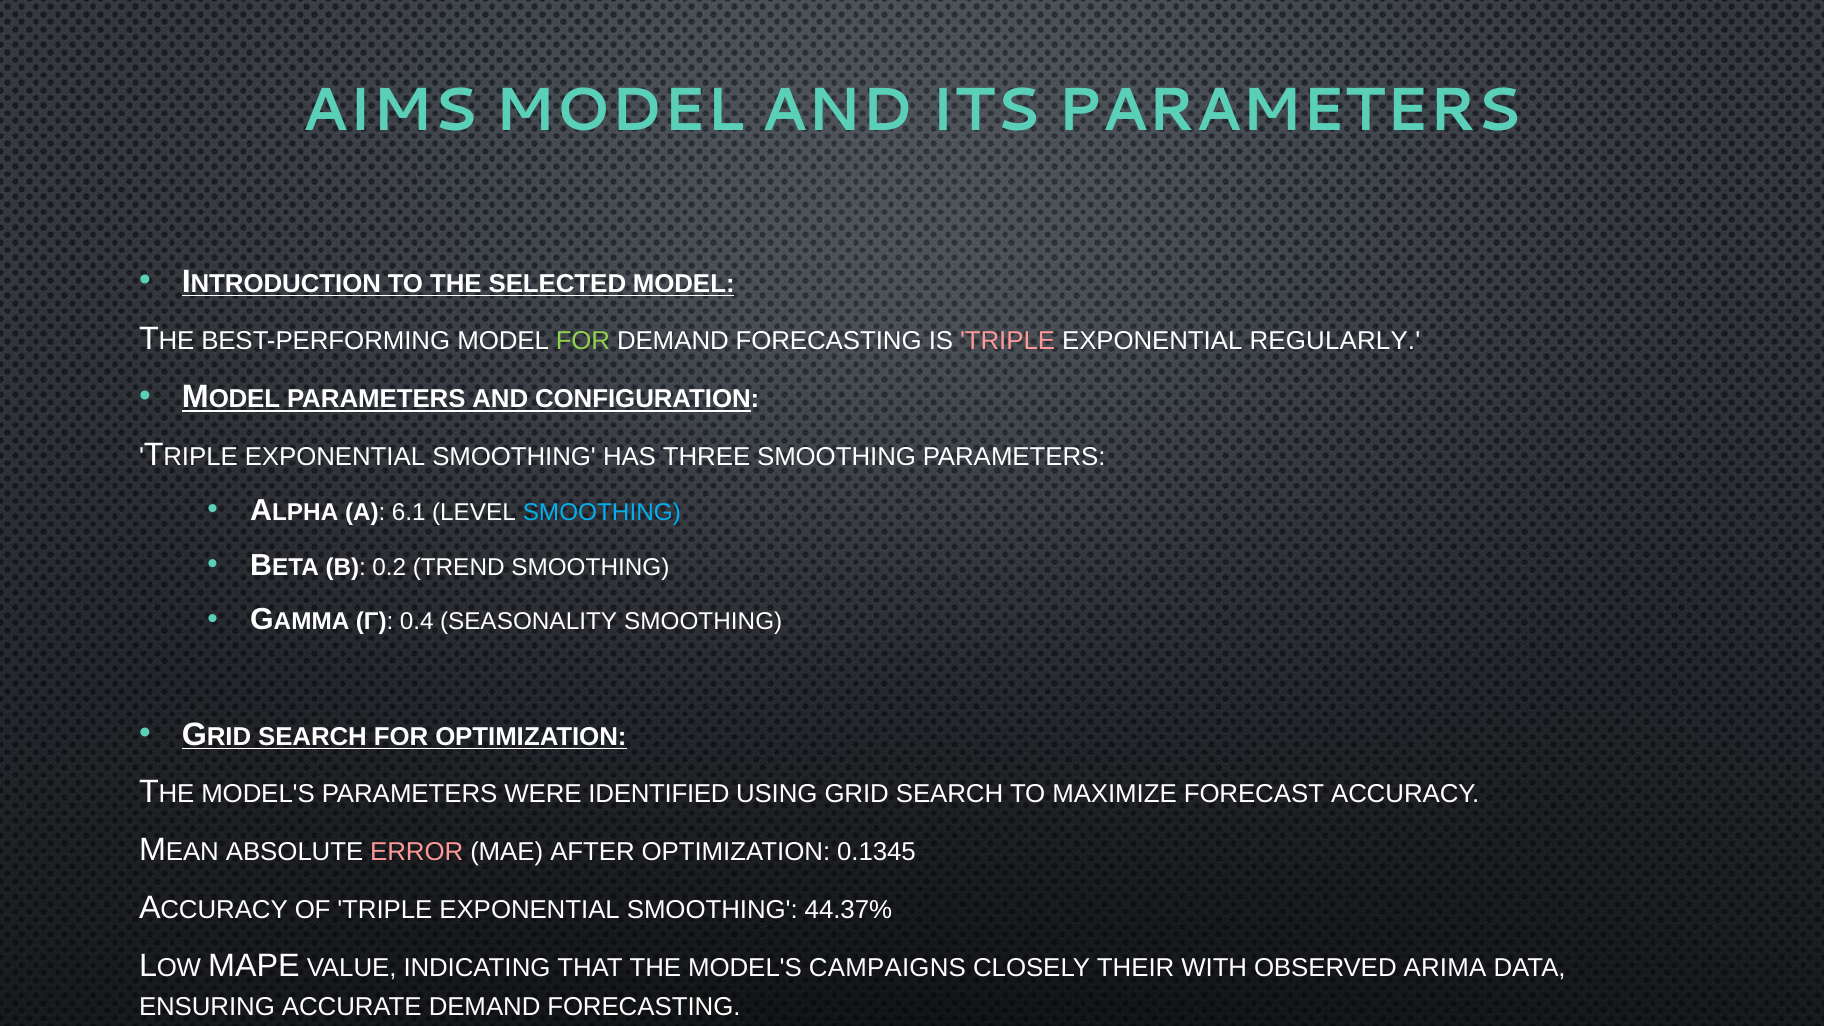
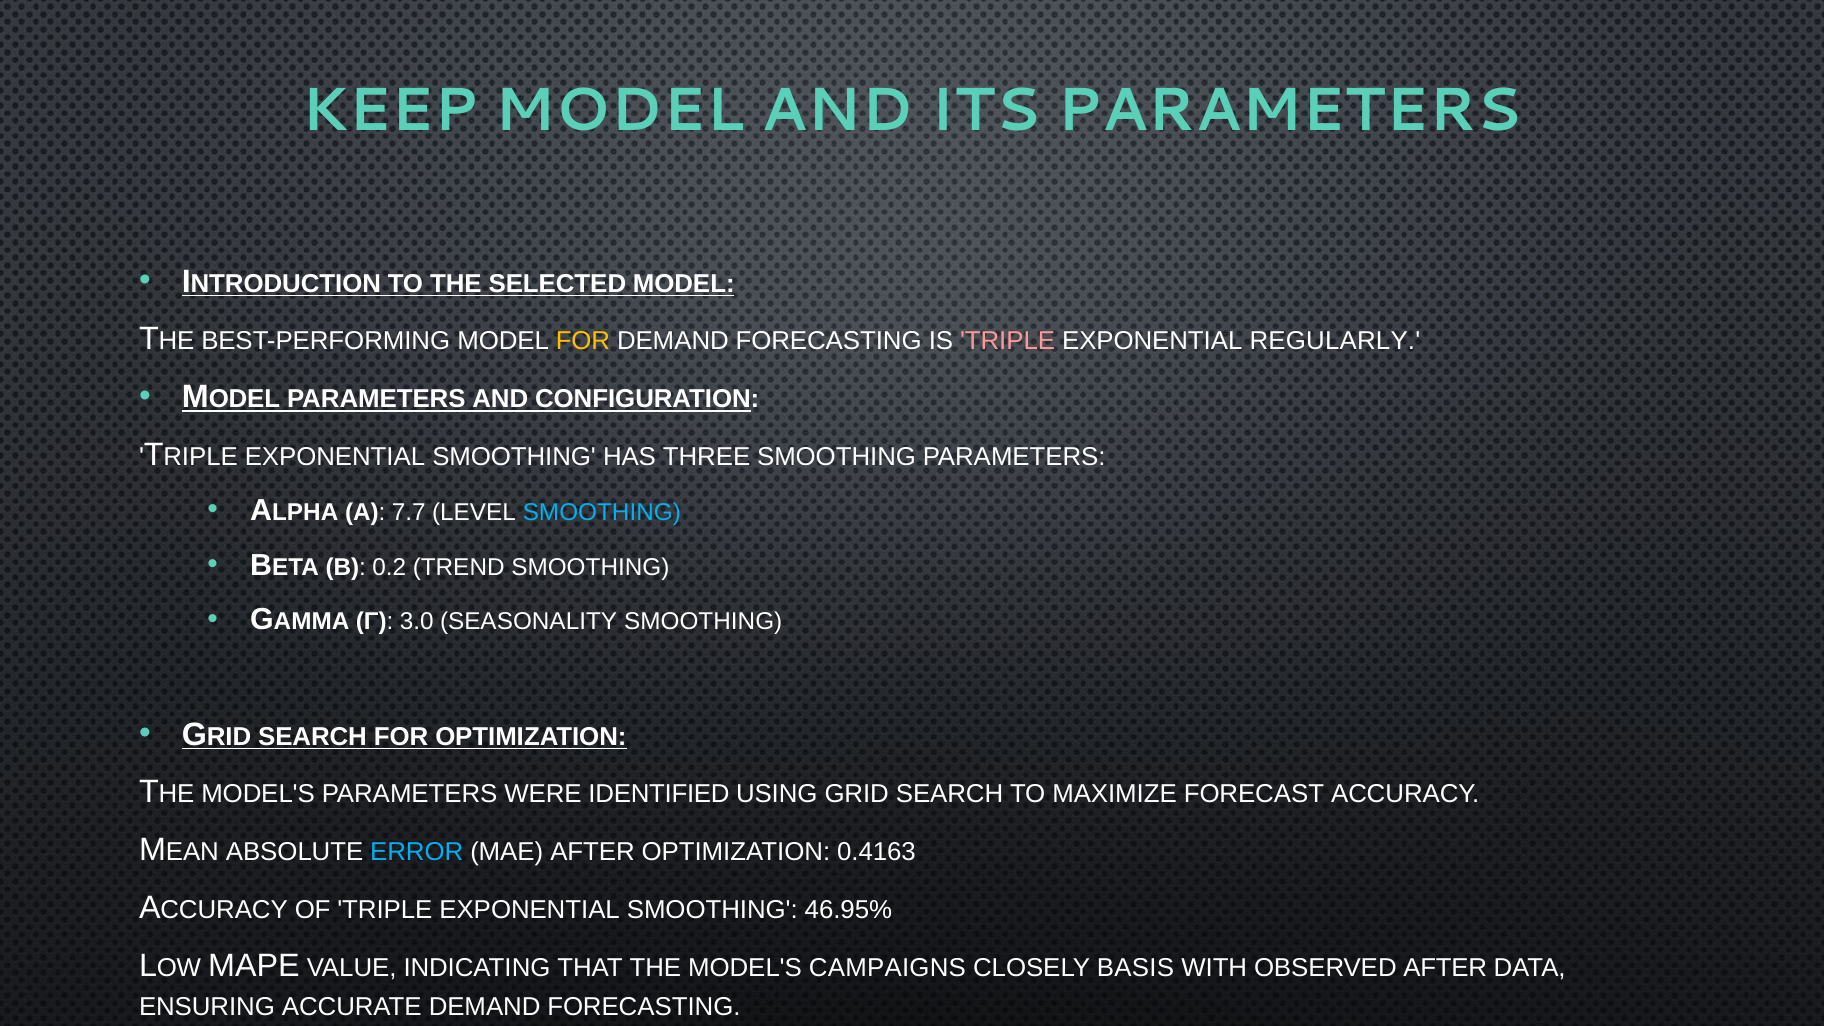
AIMS: AIMS -> KEEP (390, 110)
FOR colour: light green -> yellow (583, 341)
6.1: 6.1 -> 7.7 (409, 512)
0.4: 0.4 -> 3.0 (417, 622)
ERROR colour: pink -> light blue (417, 852)
0.1345: 0.1345 -> 0.4163 (876, 852)
44.37%: 44.37% -> 46.95% (848, 910)
THEIR: THEIR -> BASIS (1135, 968)
OBSERVED ARIMA: ARIMA -> AFTER (1445, 968)
